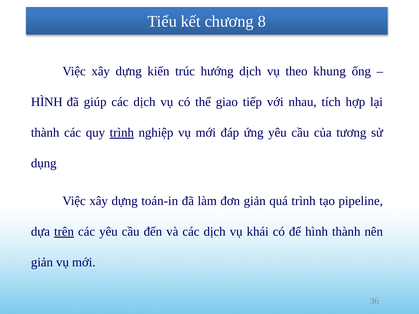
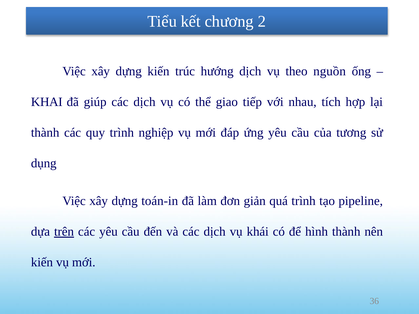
8: 8 -> 2 (262, 22)
khung: khung -> nguồn (330, 71)
HÌNH: HÌNH -> KHAI (47, 102)
trình underline: present -> none (122, 133)
giản: giản -> kiến (42, 262)
